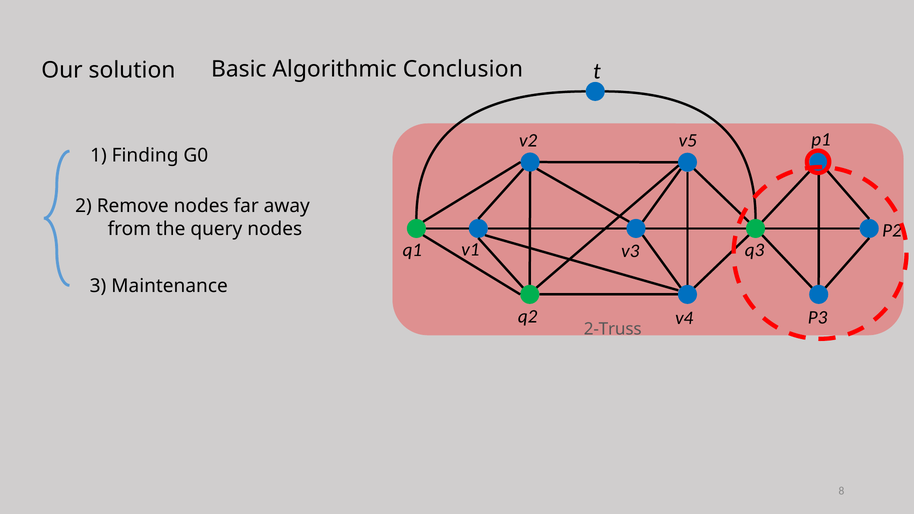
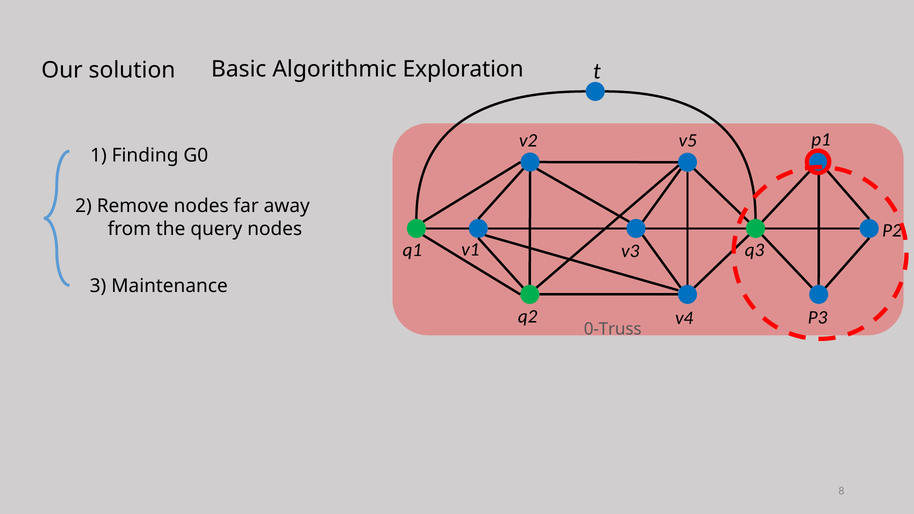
Conclusion: Conclusion -> Exploration (463, 69)
2-Truss: 2-Truss -> 0-Truss (613, 329)
